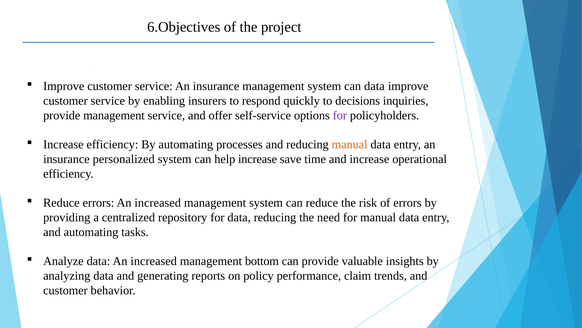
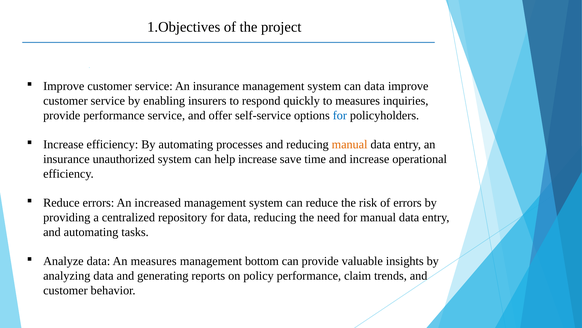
6.Objectives: 6.Objectives -> 1.Objectives (184, 27)
to decisions: decisions -> measures (358, 101)
provide management: management -> performance (114, 115)
for colour: purple -> blue (340, 115)
personalized: personalized -> unauthorized (124, 159)
data An increased: increased -> measures (154, 261)
